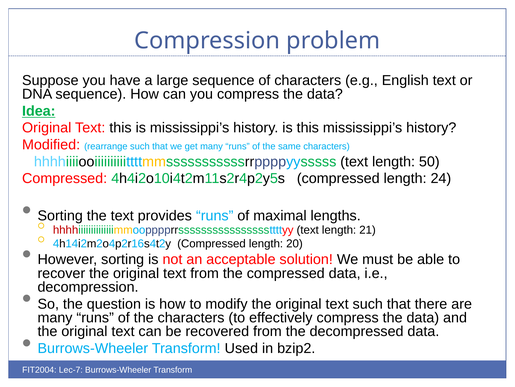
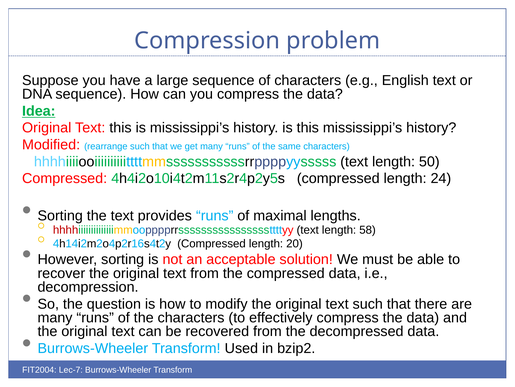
21: 21 -> 58 (368, 230)
